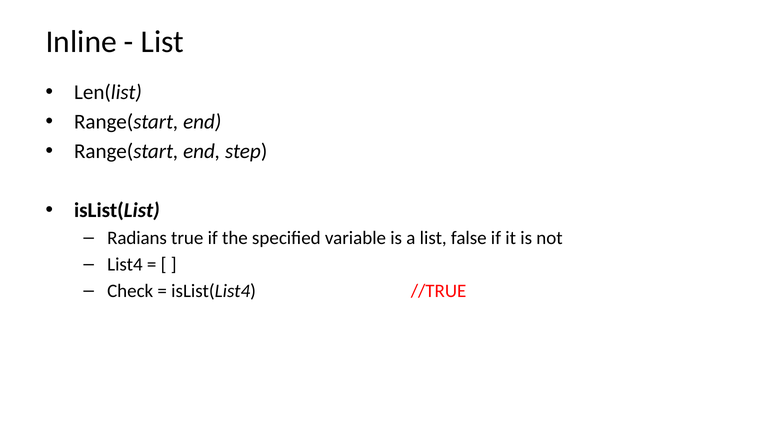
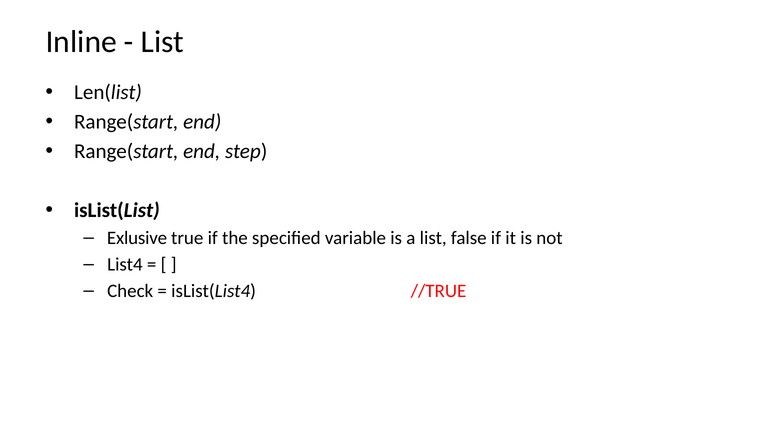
Radians: Radians -> Exlusive (137, 238)
